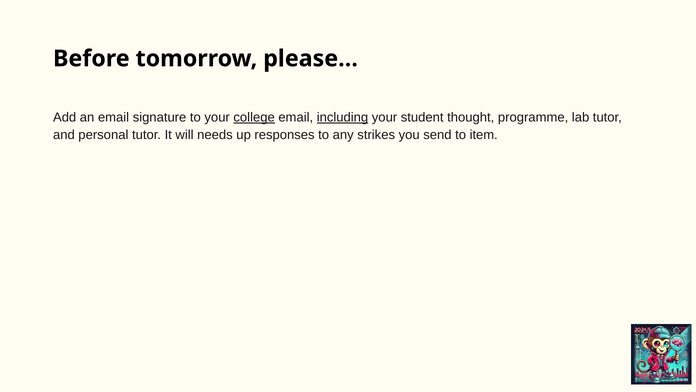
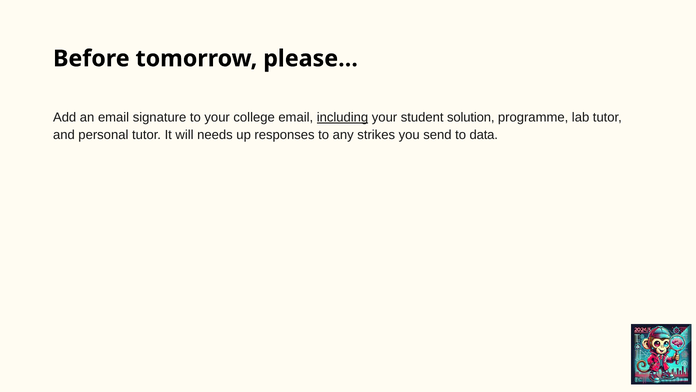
college underline: present -> none (254, 117)
thought: thought -> solution (471, 117)
item: item -> data (484, 135)
